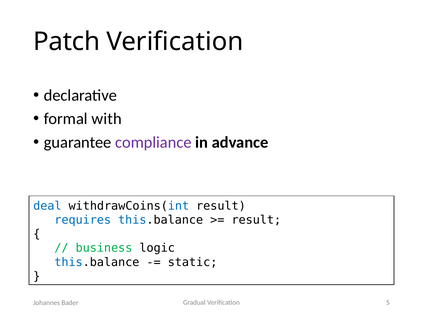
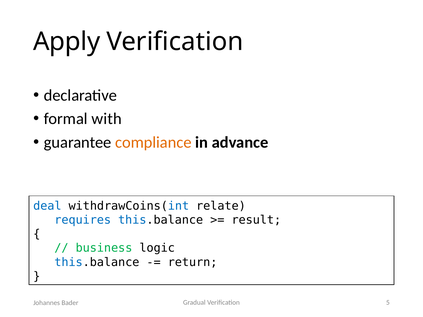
Patch: Patch -> Apply (67, 42)
compliance colour: purple -> orange (153, 143)
withdrawCoins(int result: result -> relate (221, 206)
static: static -> return (193, 262)
